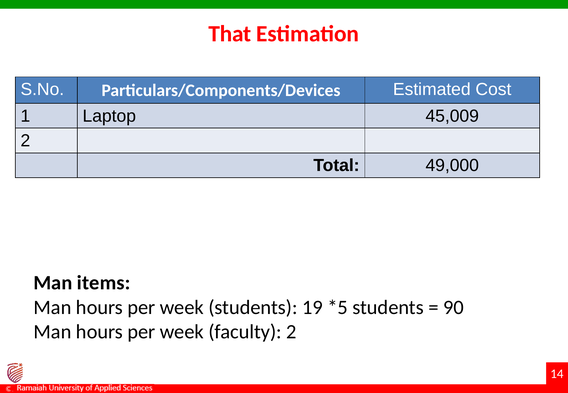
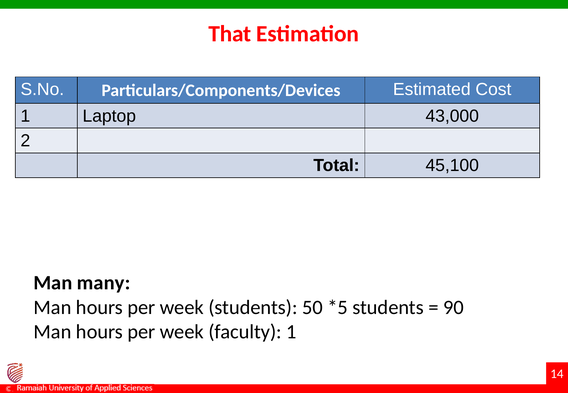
45,009: 45,009 -> 43,000 (452, 116)
49,000: 49,000 -> 45,100 (452, 166)
items: items -> many (104, 283)
19: 19 -> 50 (312, 308)
faculty 2: 2 -> 1 (291, 332)
